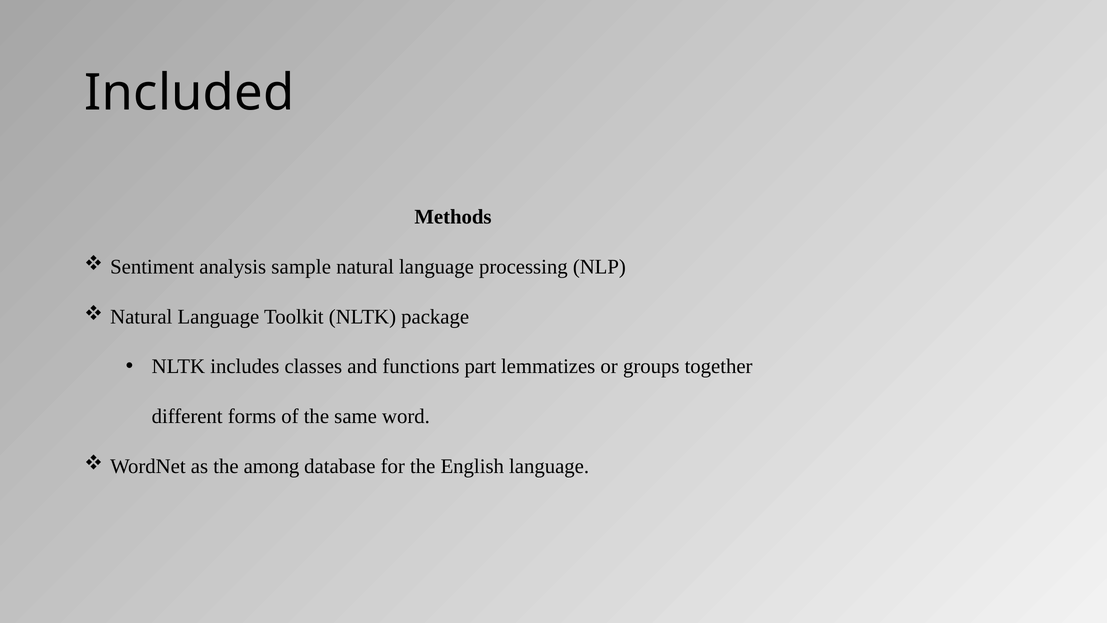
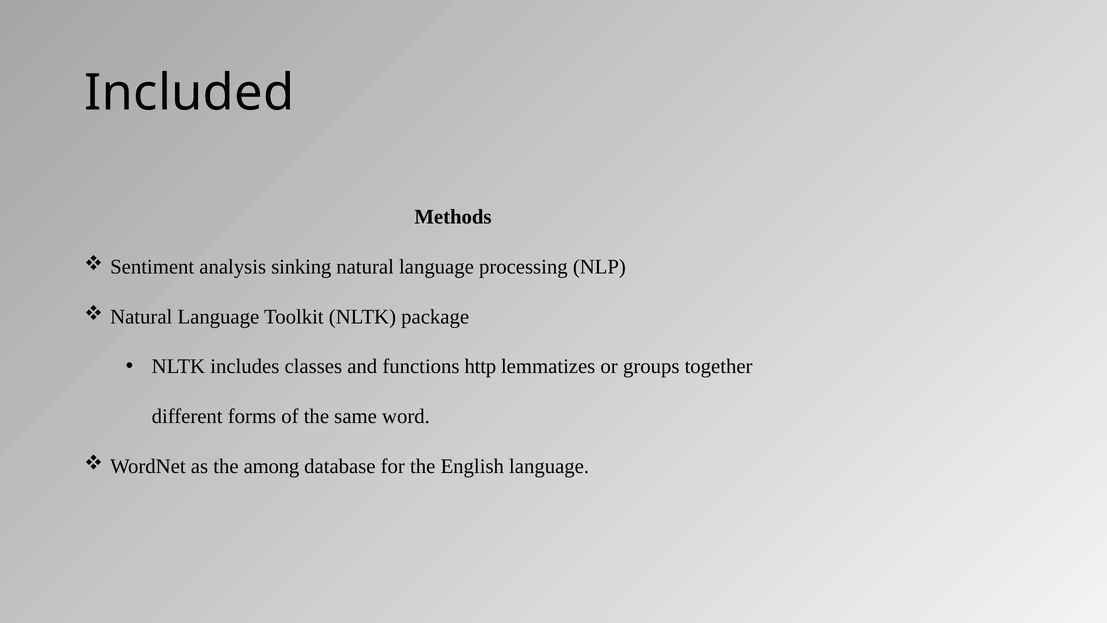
sample: sample -> sinking (301, 267)
part: part -> http (480, 366)
